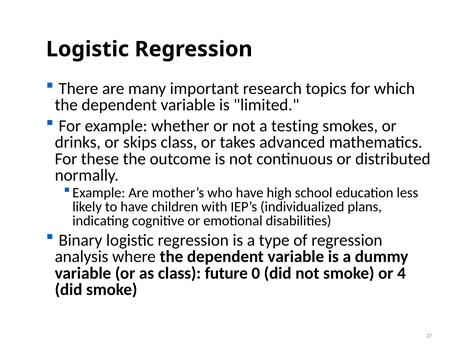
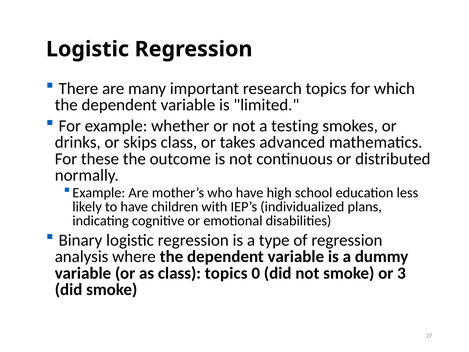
class future: future -> topics (226, 273)
4: 4 -> 3 (401, 273)
